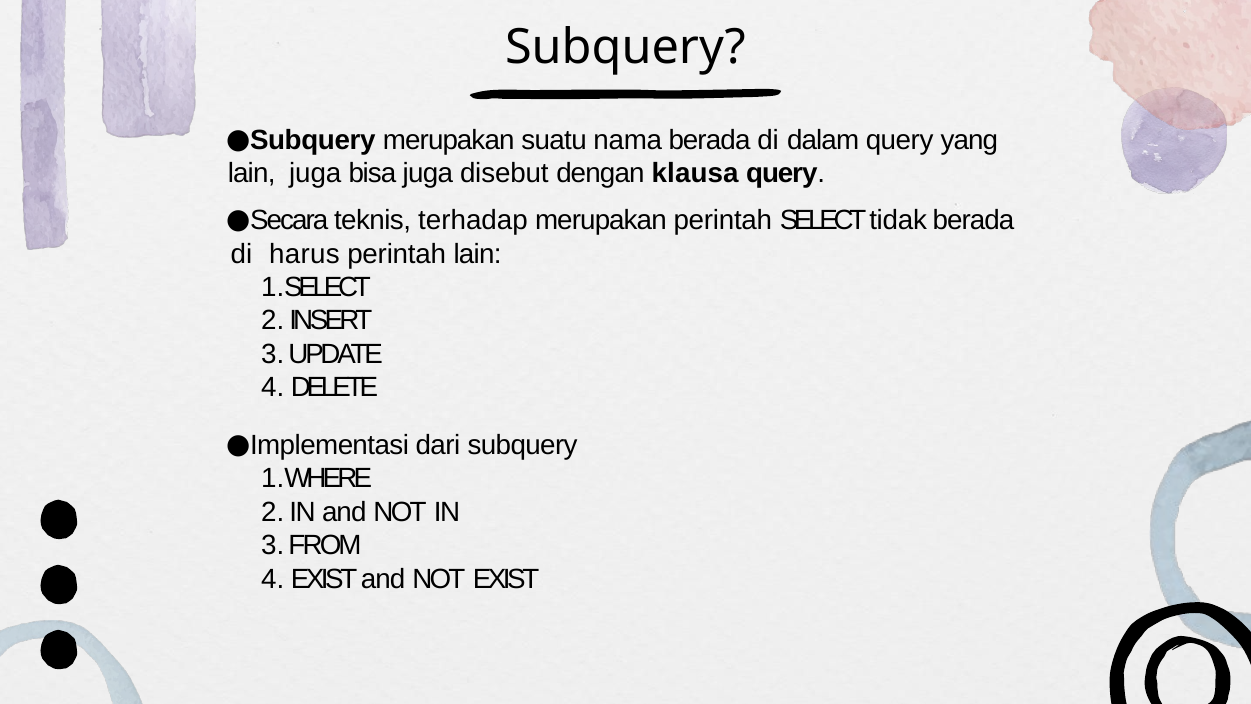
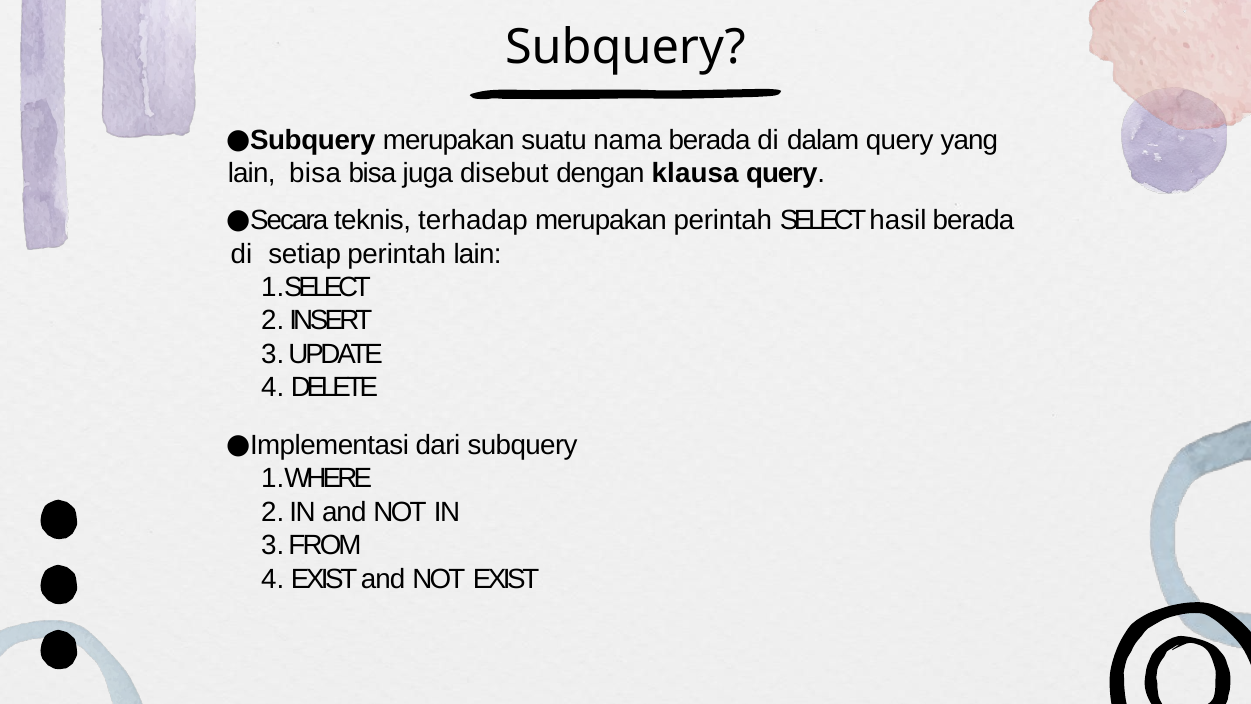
lain juga: juga -> bisa (315, 174)
tidak: tidak -> hasil (898, 221)
harus: harus -> setiap (305, 254)
